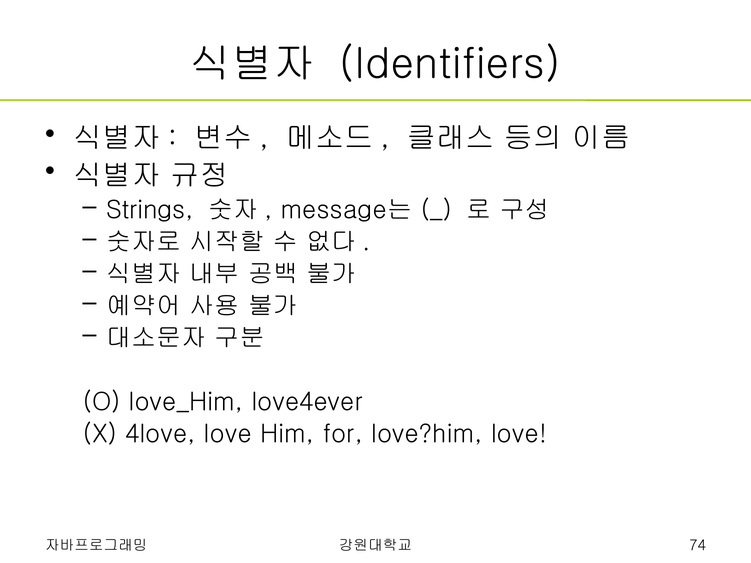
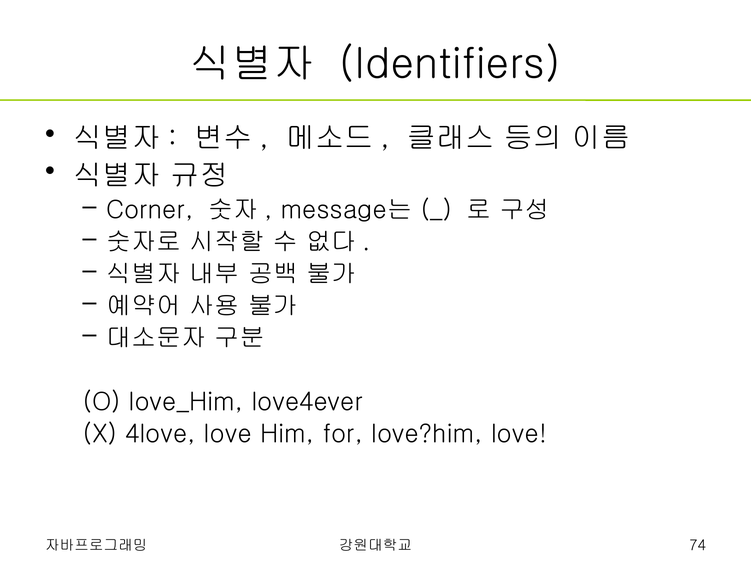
Strings: Strings -> Corner (150, 210)
